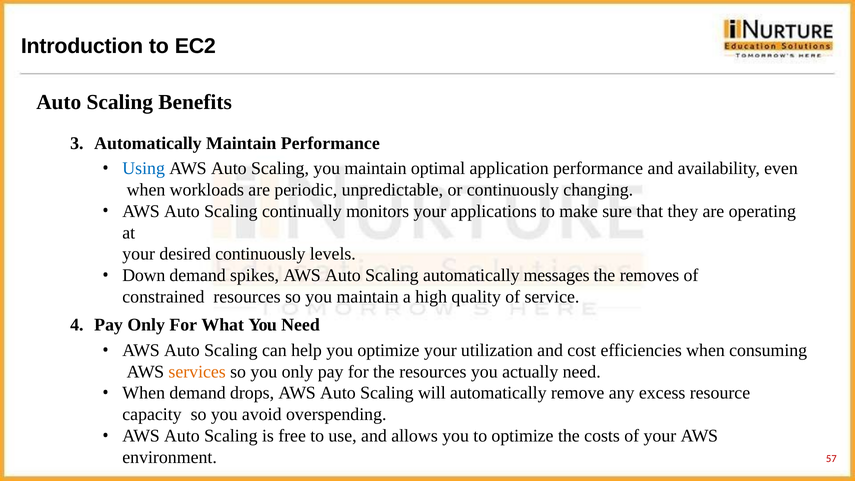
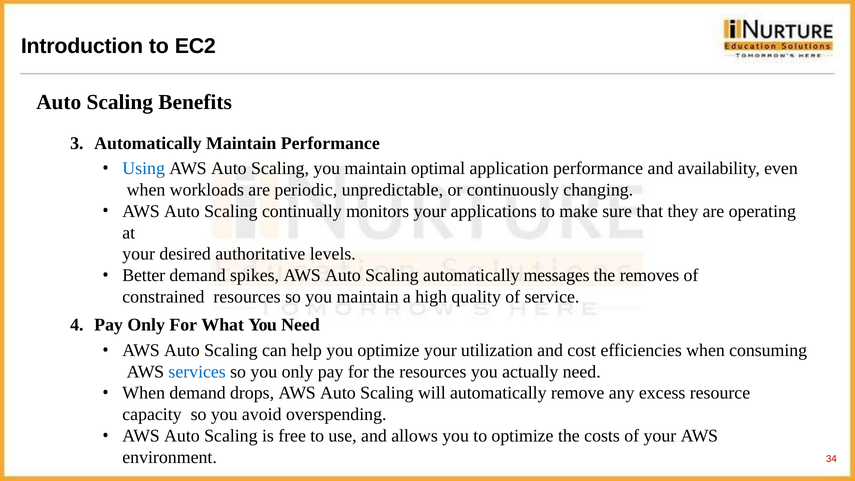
desired continuously: continuously -> authoritative (260, 254)
Down: Down -> Better (144, 275)
services colour: orange -> blue (197, 372)
57: 57 -> 34 (831, 459)
